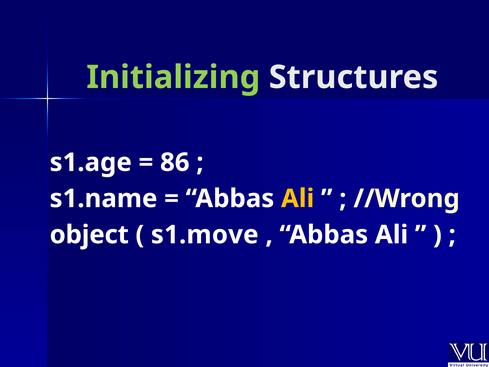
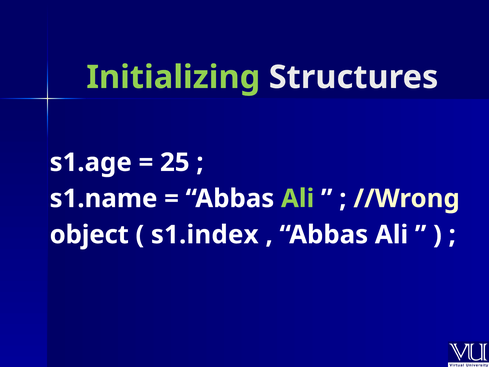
86: 86 -> 25 (175, 162)
Ali colour: yellow -> light green (298, 198)
s1.move: s1.move -> s1.index (205, 235)
